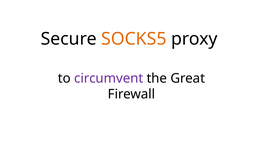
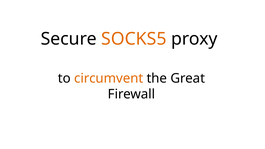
circumvent colour: purple -> orange (109, 78)
